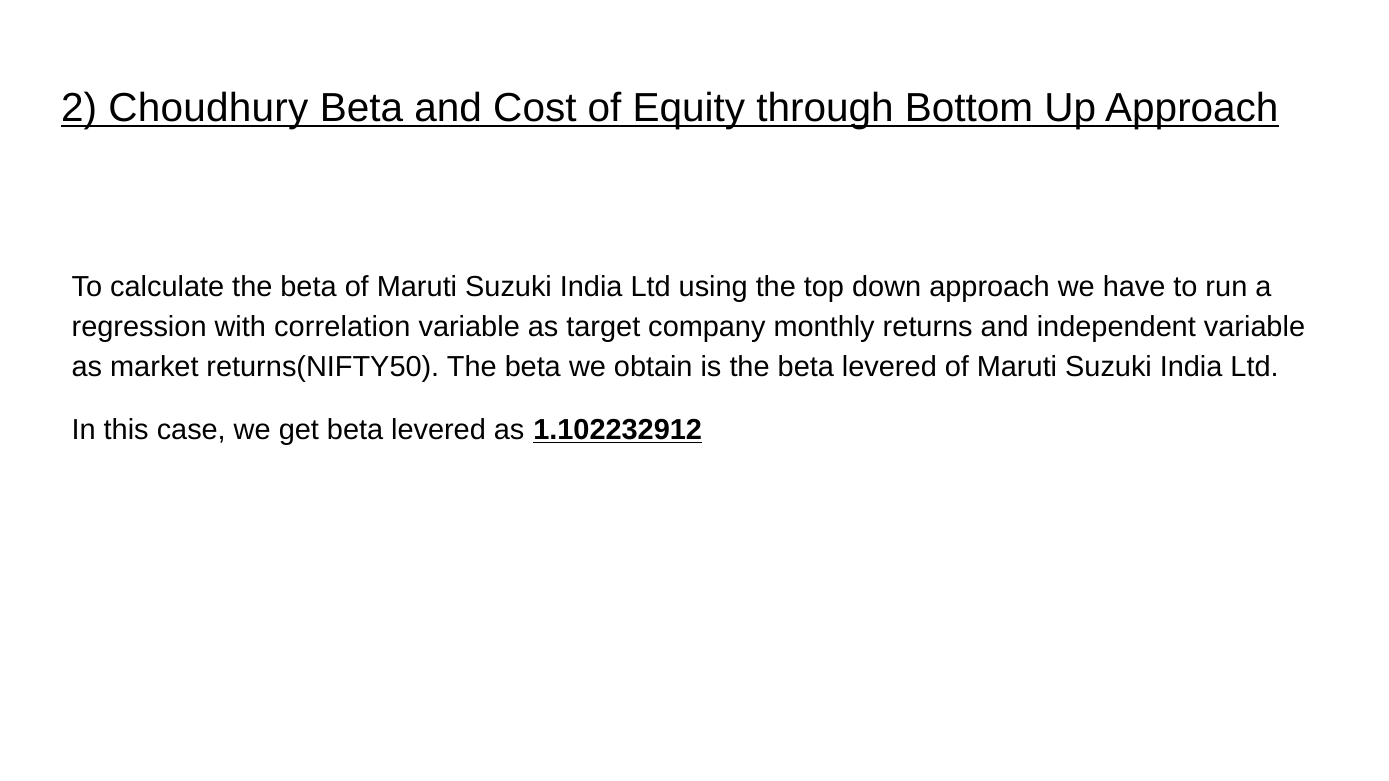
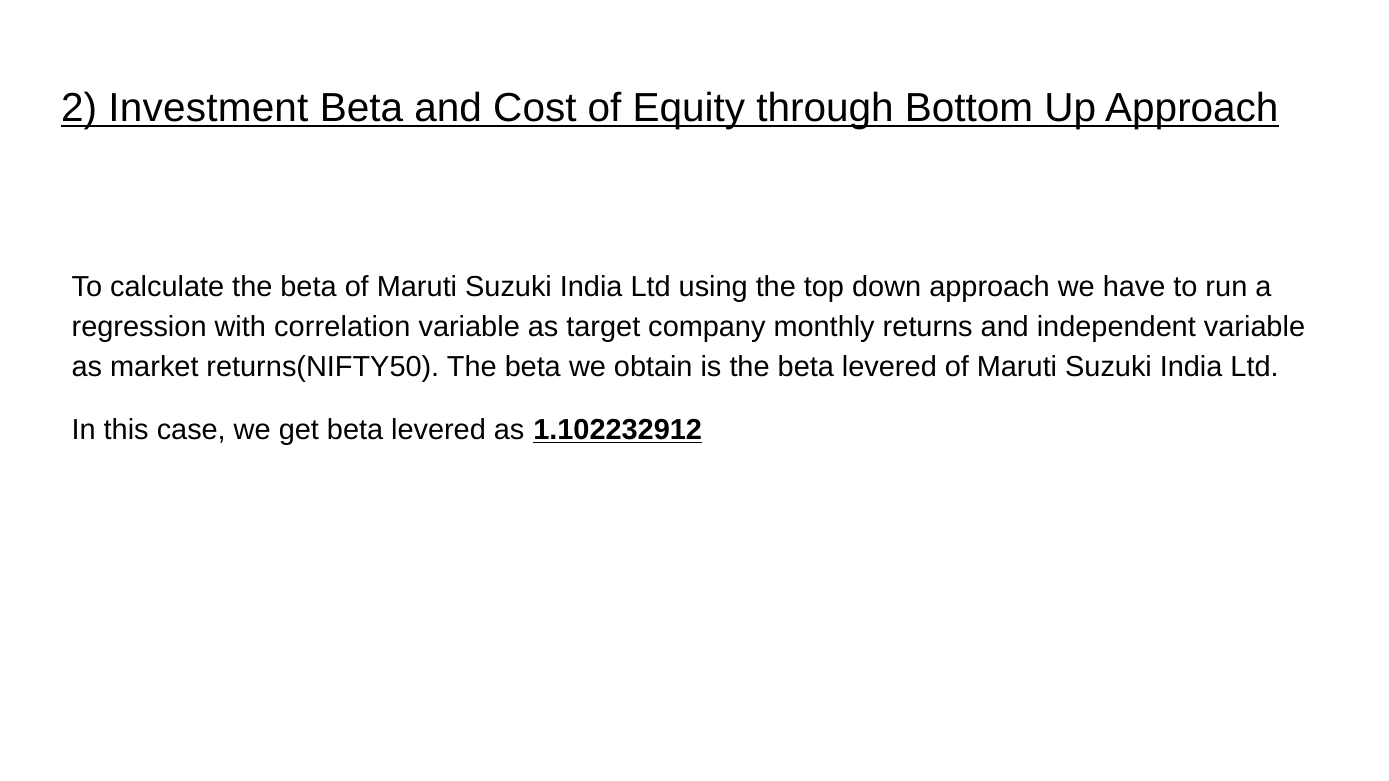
Choudhury: Choudhury -> Investment (208, 109)
